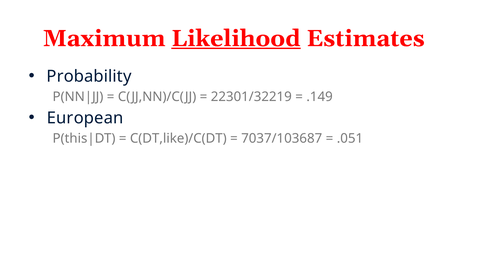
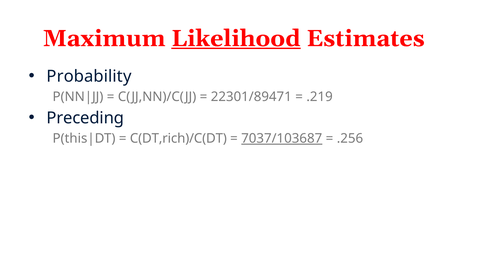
22301/32219: 22301/32219 -> 22301/89471 (251, 97)
.149: .149 -> .219 (320, 97)
European: European -> Preceding (85, 118)
C(DT,like)/C(DT: C(DT,like)/C(DT -> C(DT,rich)/C(DT (178, 138)
7037/103687 underline: none -> present (282, 138)
.051: .051 -> .256 (350, 138)
